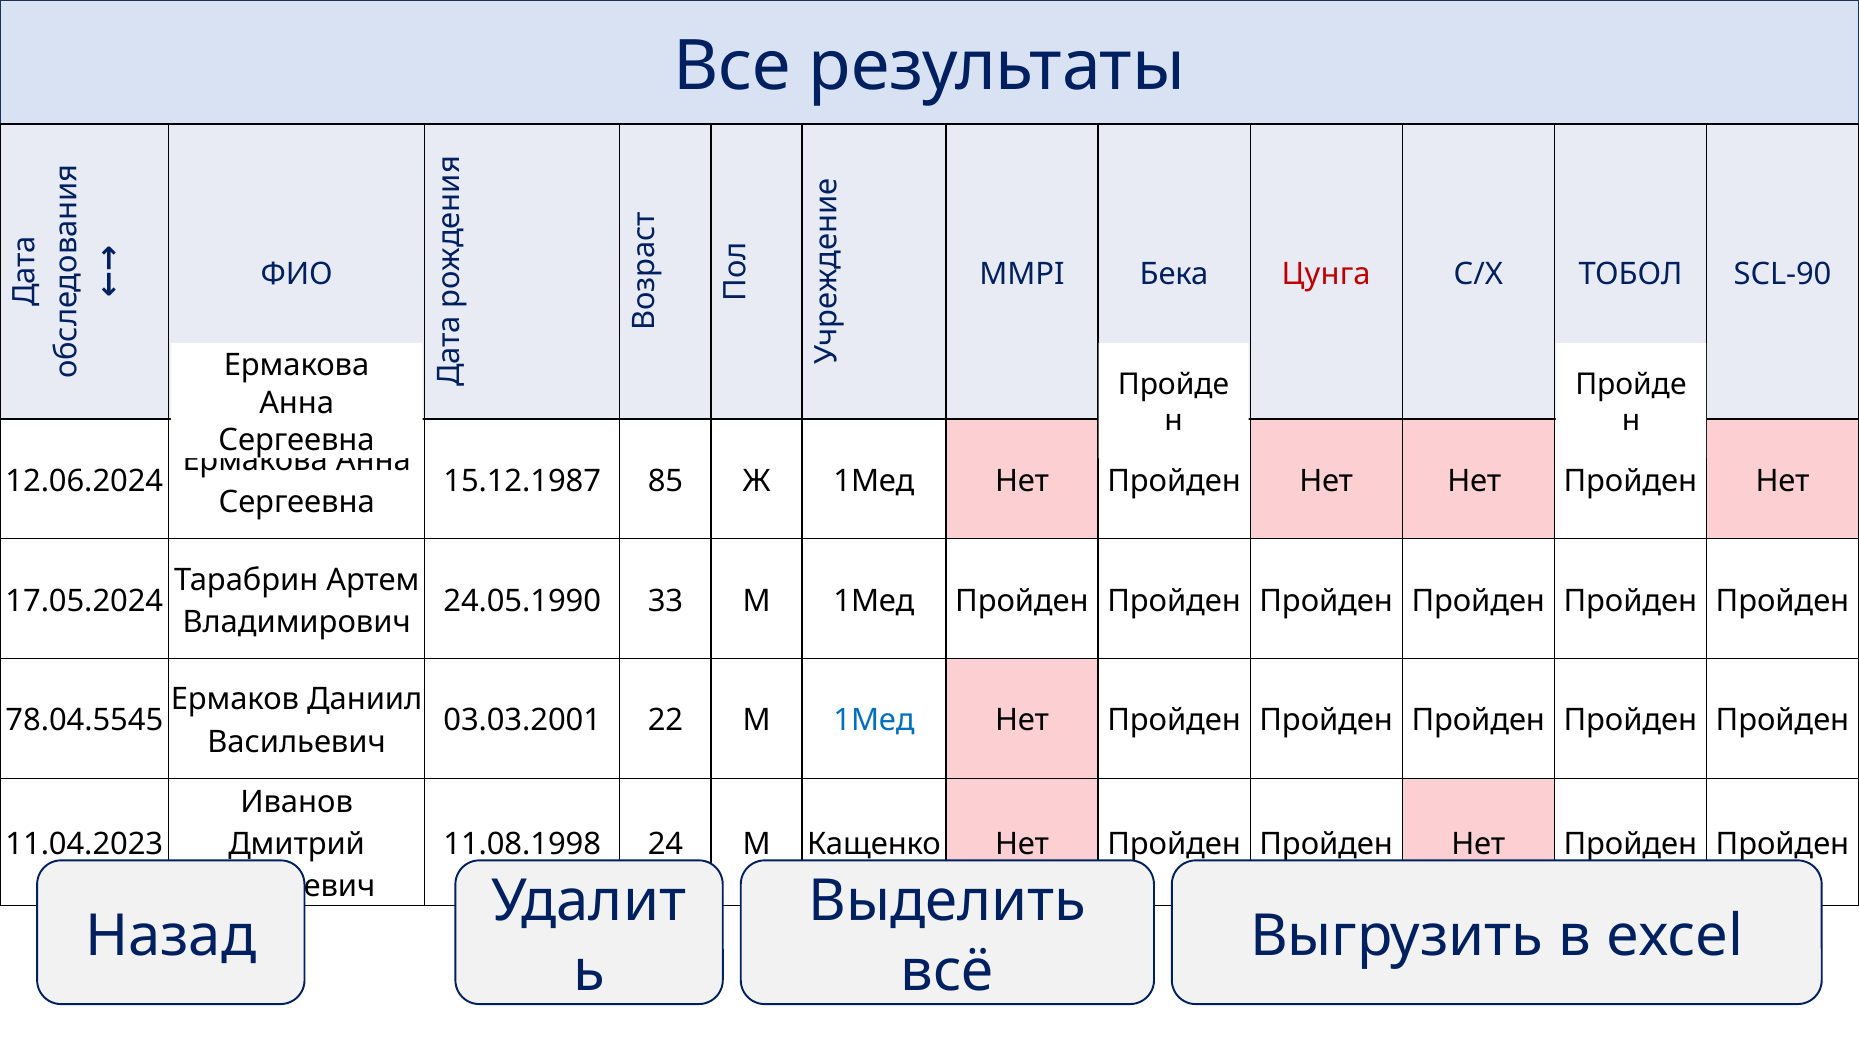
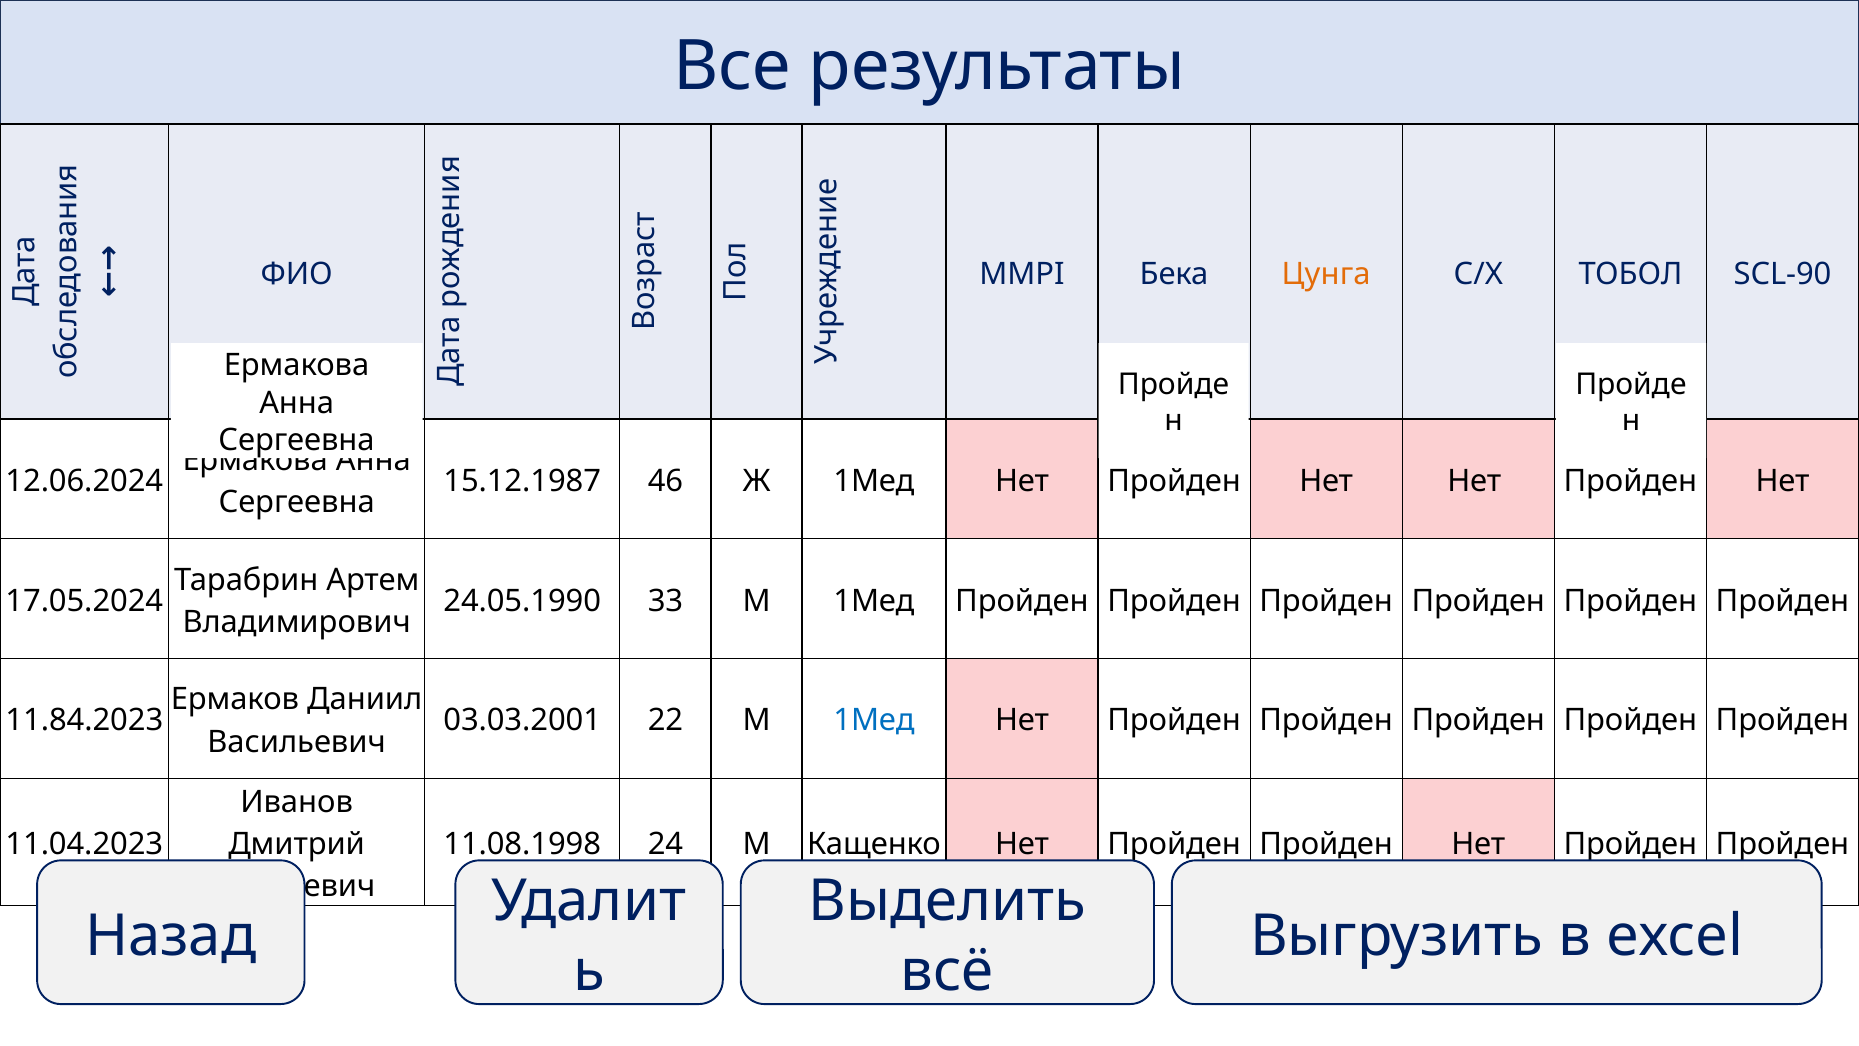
Цунга colour: red -> orange (1326, 274)
85: 85 -> 46 (665, 481)
78.04.5545: 78.04.5545 -> 11.84.2023 (84, 721)
